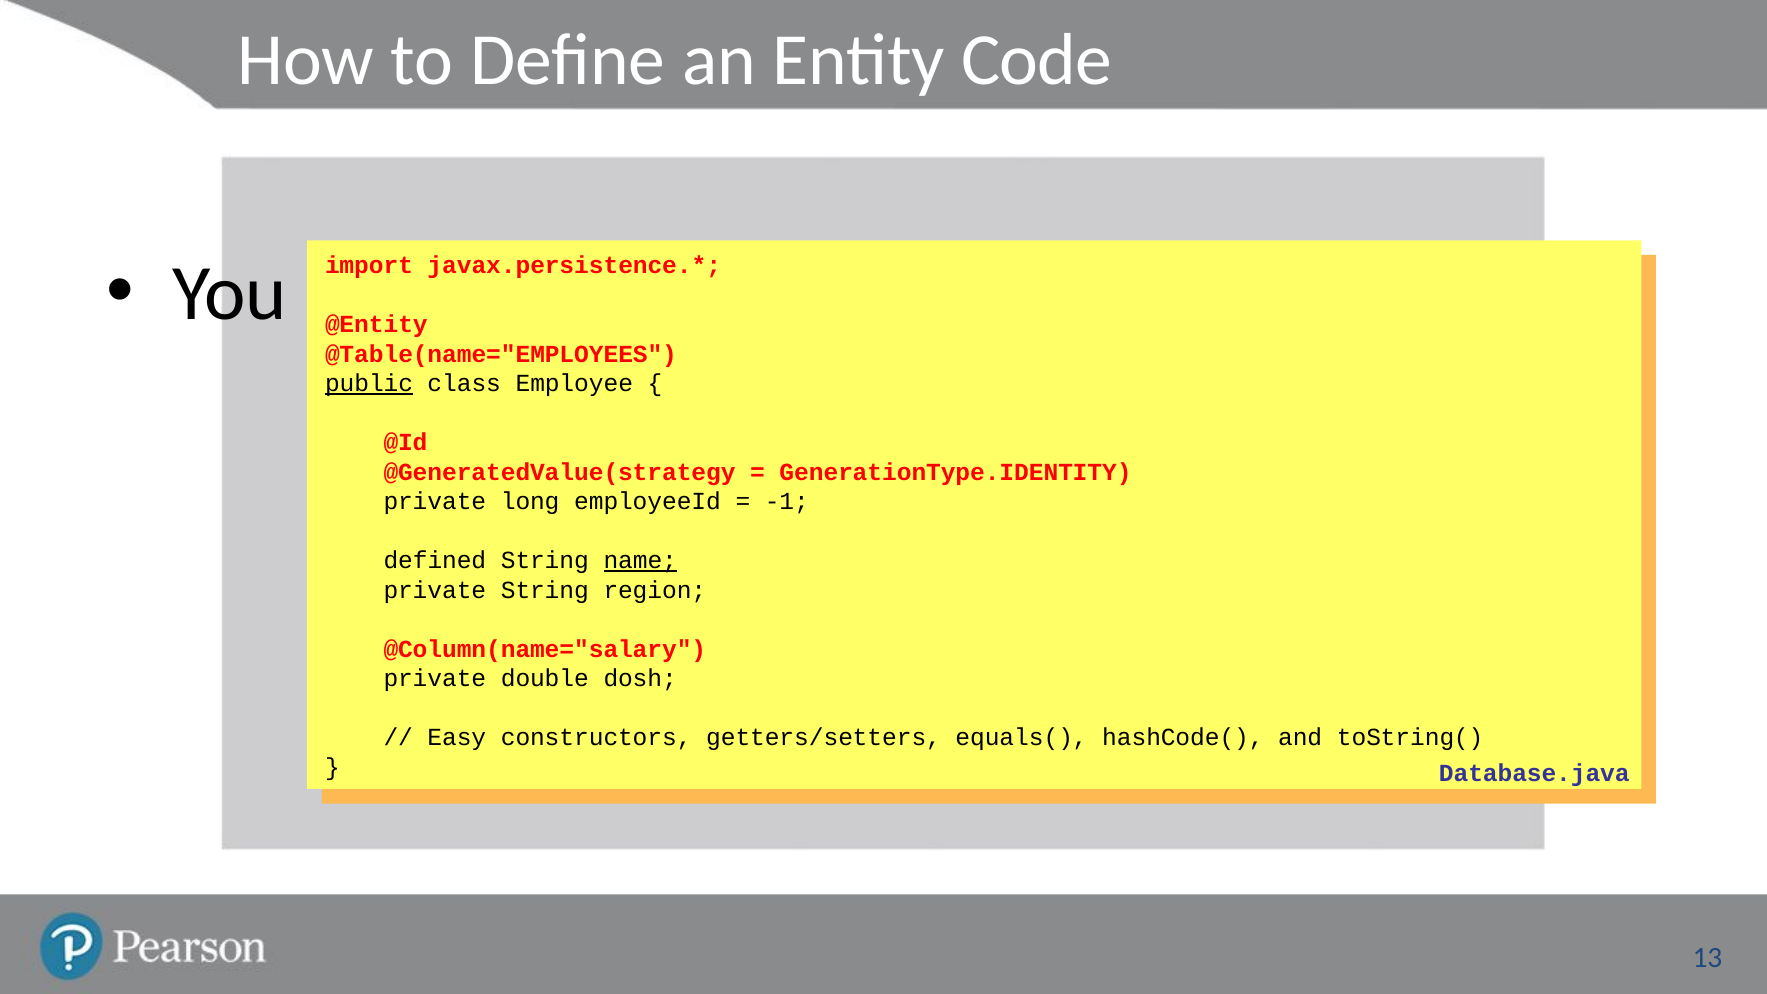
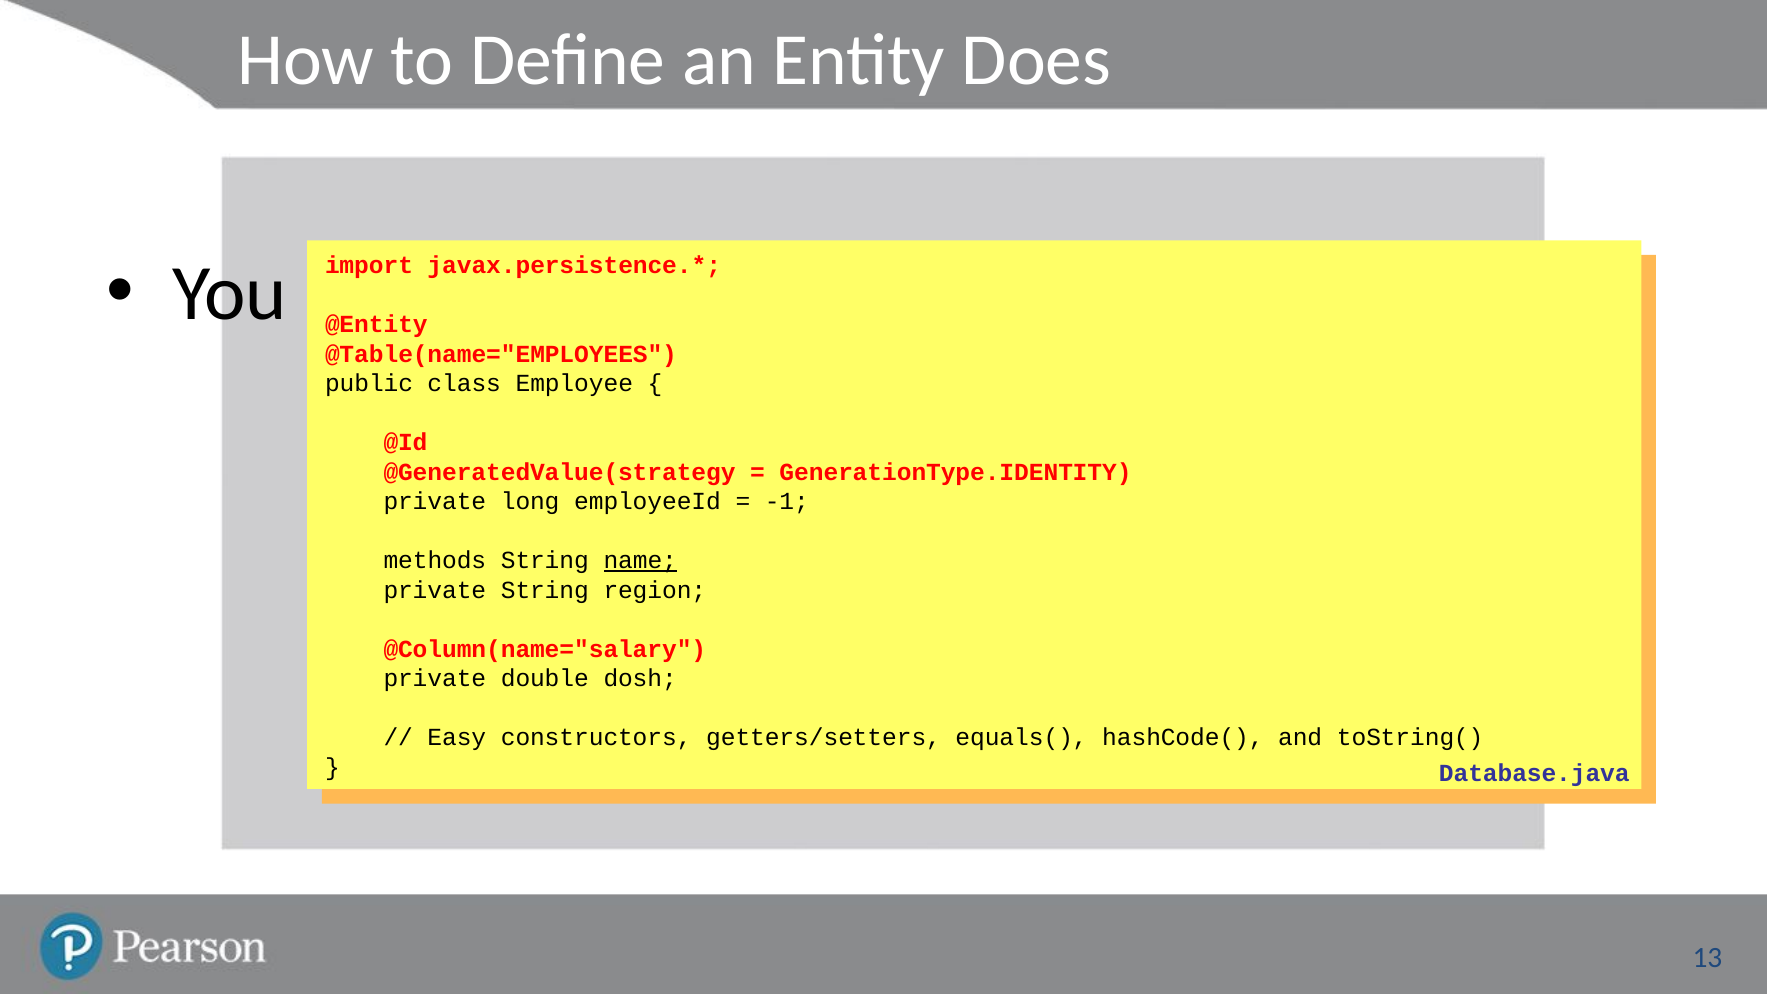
Code: Code -> Does (1036, 60)
public underline: present -> none (369, 384)
defined: defined -> methods (435, 561)
